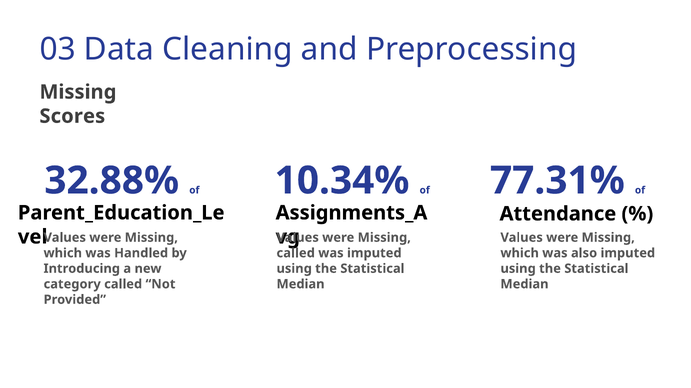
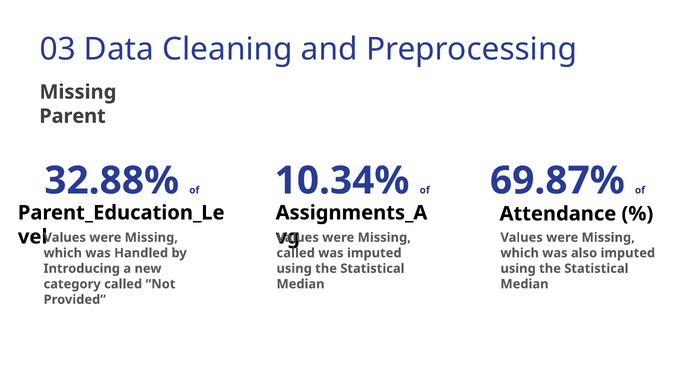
Scores: Scores -> Parent (72, 116)
77.31%: 77.31% -> 69.87% (557, 181)
